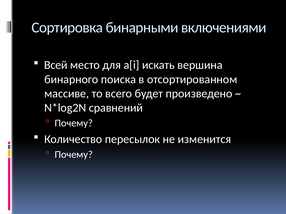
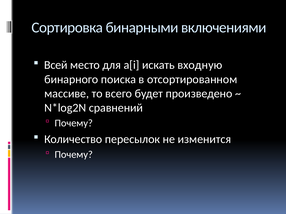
вершина: вершина -> входную (200, 65)
